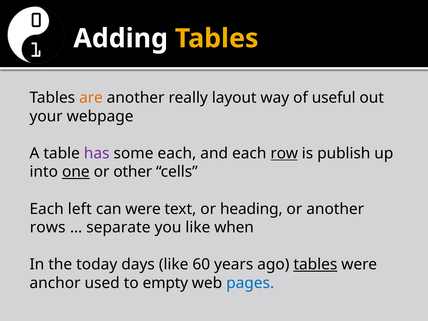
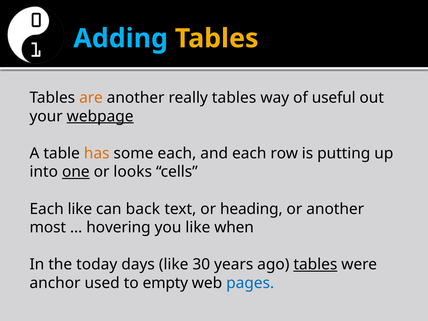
Adding colour: white -> light blue (121, 38)
really layout: layout -> tables (234, 98)
webpage underline: none -> present (100, 116)
has colour: purple -> orange (97, 153)
row underline: present -> none (284, 153)
publish: publish -> putting (344, 153)
other: other -> looks (133, 172)
Each left: left -> like (80, 209)
can were: were -> back (143, 209)
rows: rows -> most (48, 227)
separate: separate -> hovering (118, 227)
60: 60 -> 30 (201, 265)
